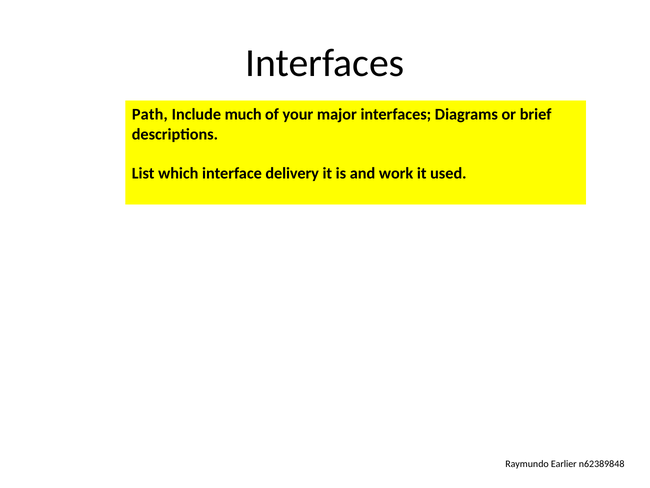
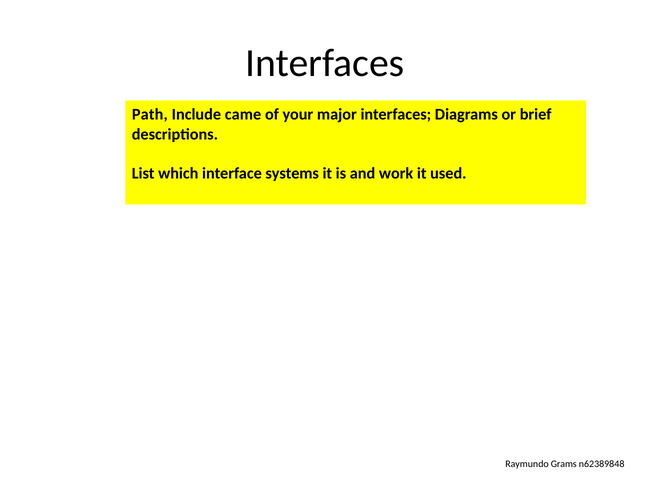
much: much -> came (243, 115)
delivery: delivery -> systems (292, 173)
Earlier: Earlier -> Grams (564, 463)
